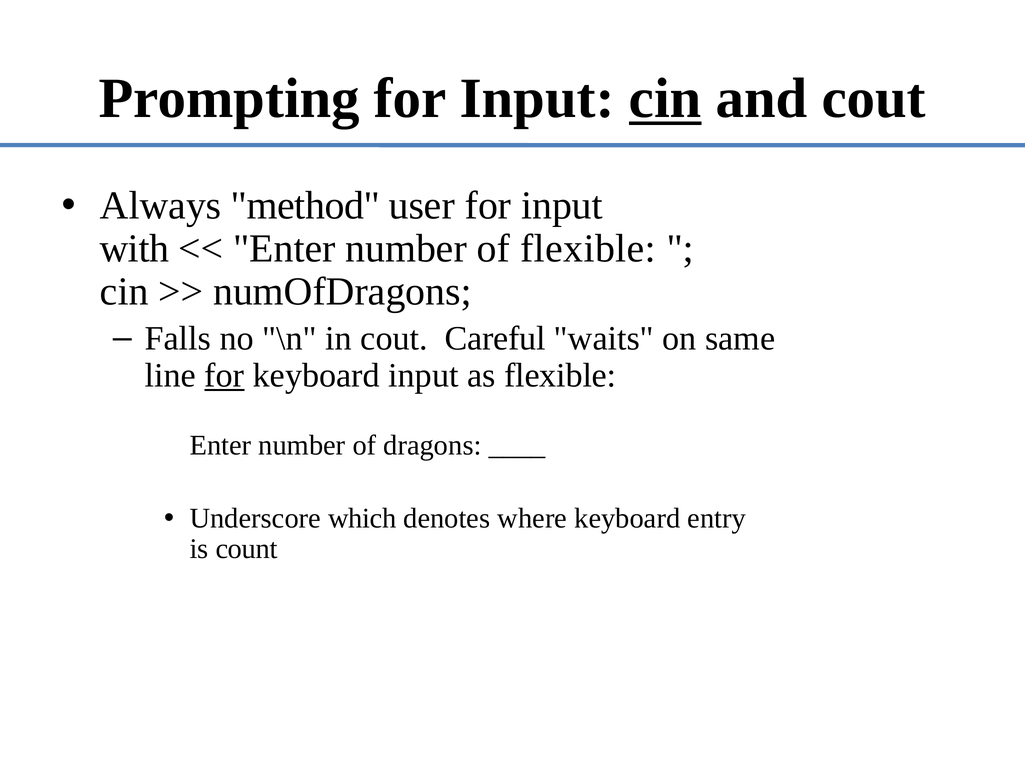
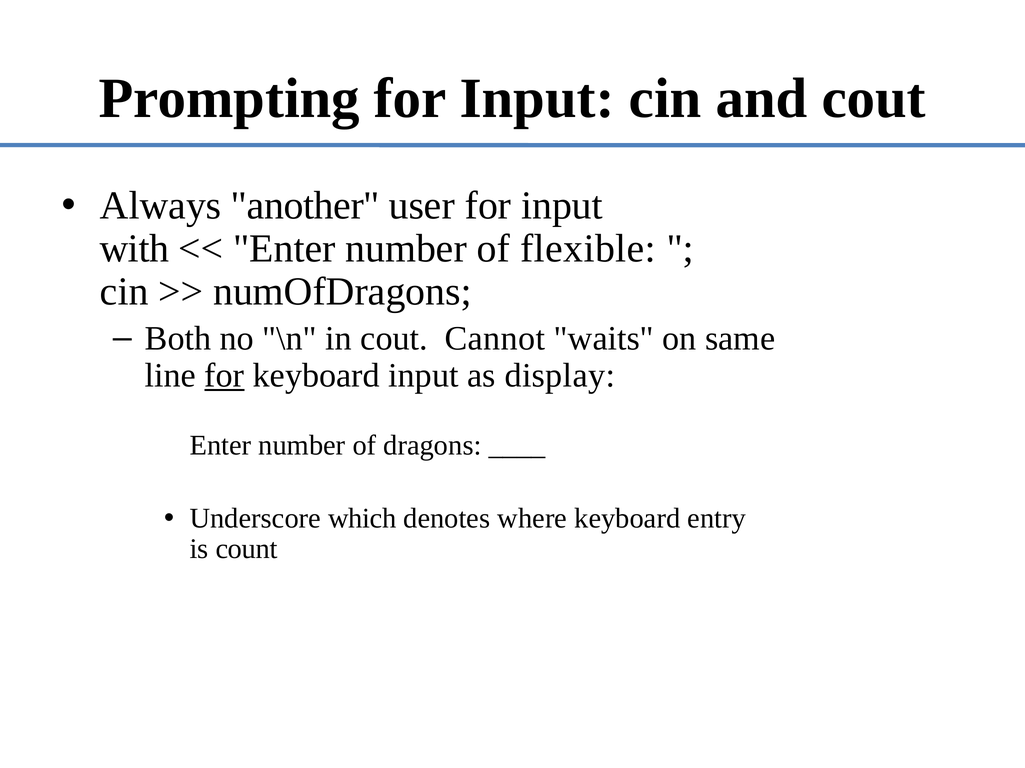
cin underline: present -> none (665, 99)
method: method -> another (305, 206)
Falls: Falls -> Both (178, 339)
Careful: Careful -> Cannot (495, 339)
as flexible: flexible -> display (560, 376)
